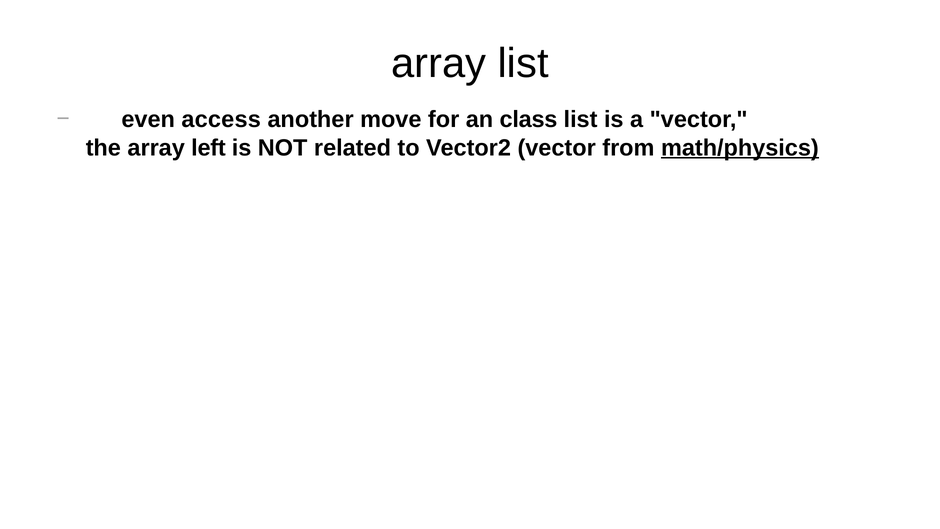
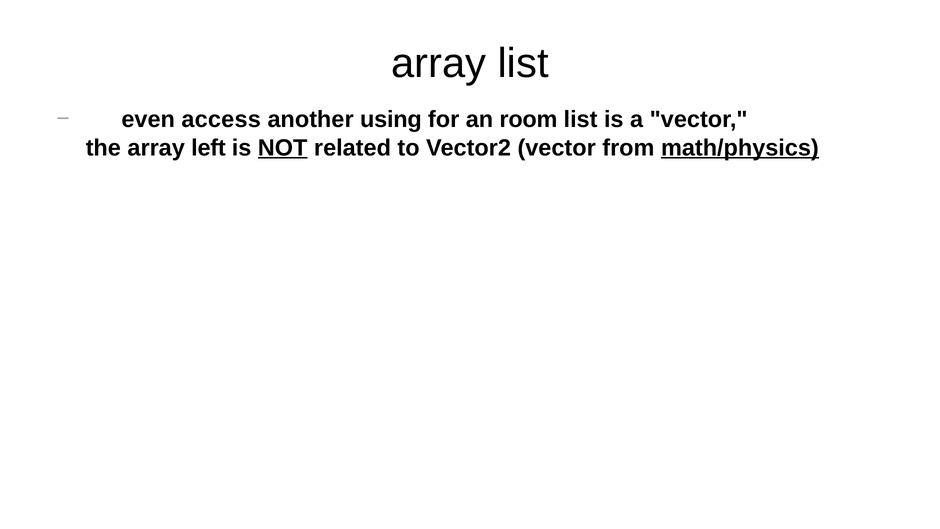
move: move -> using (391, 119)
class: class -> room (528, 119)
NOT underline: none -> present (283, 148)
